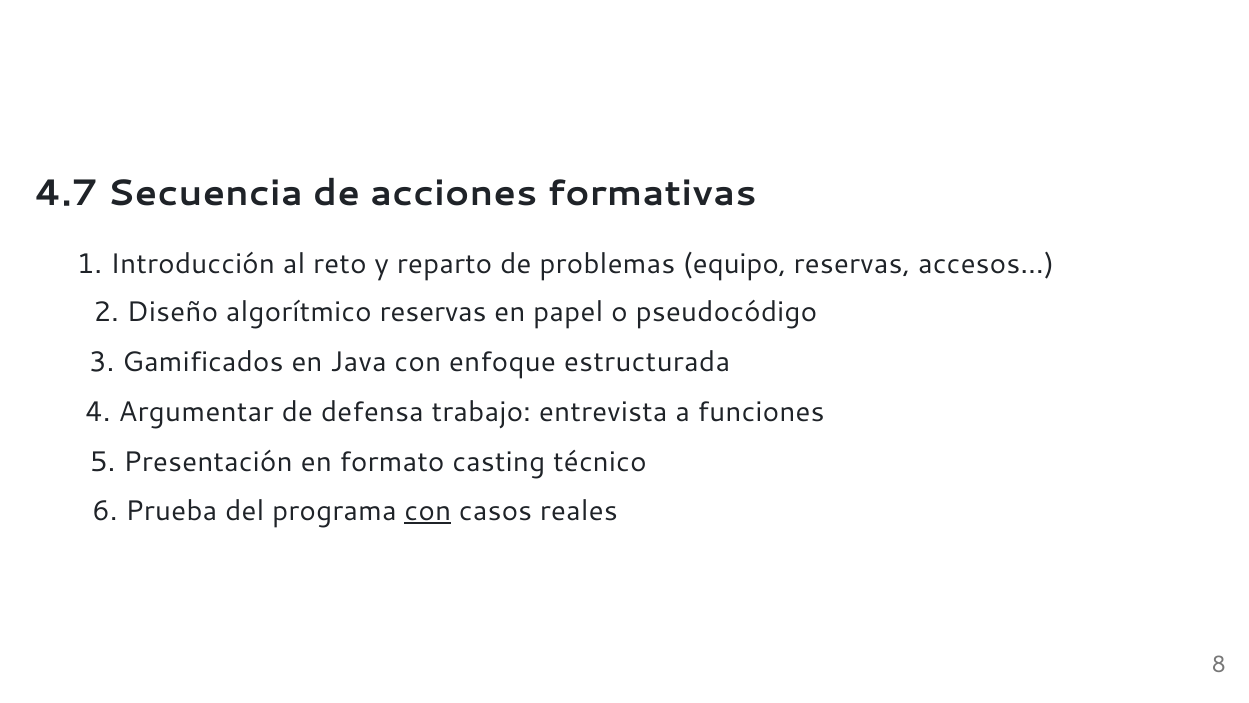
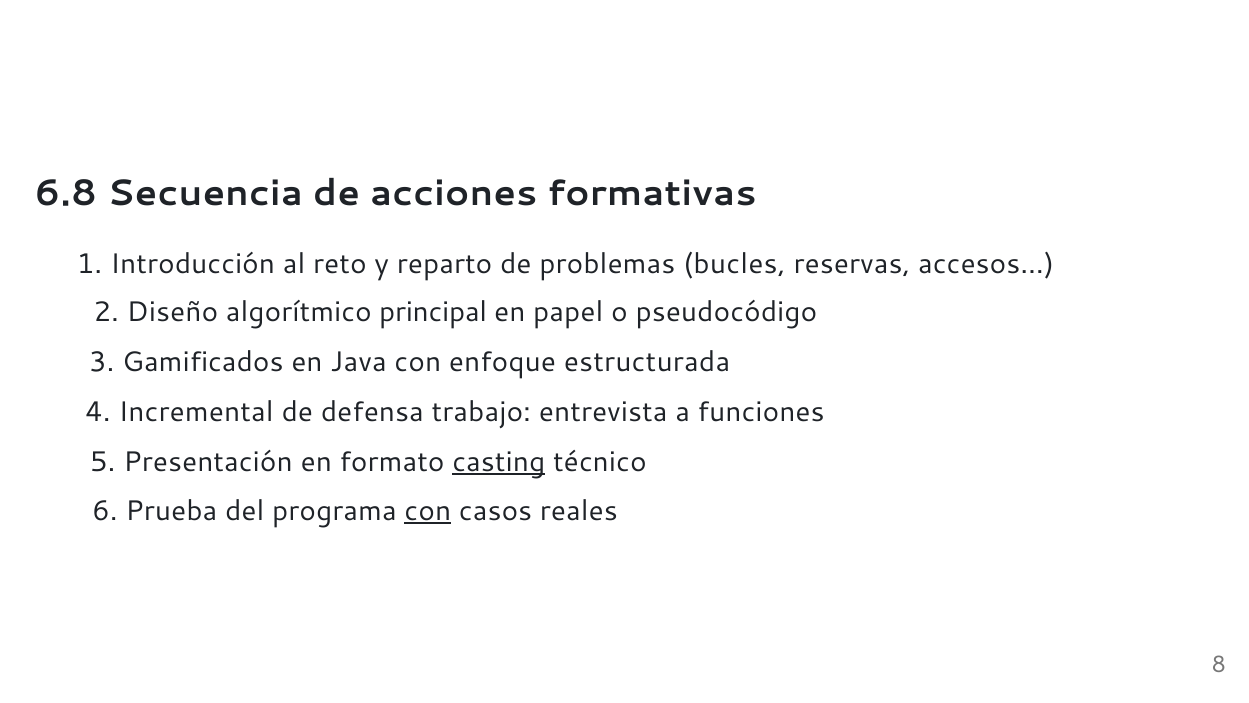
4.7: 4.7 -> 6.8 (66, 193)
equipo: equipo -> bucles (734, 264)
algorítmico reservas: reservas -> principal (433, 312)
Argumentar: Argumentar -> Incremental (196, 412)
casting underline: none -> present (499, 462)
